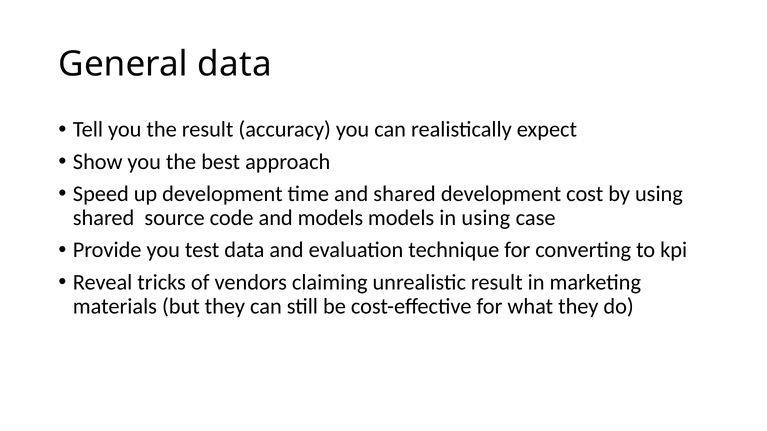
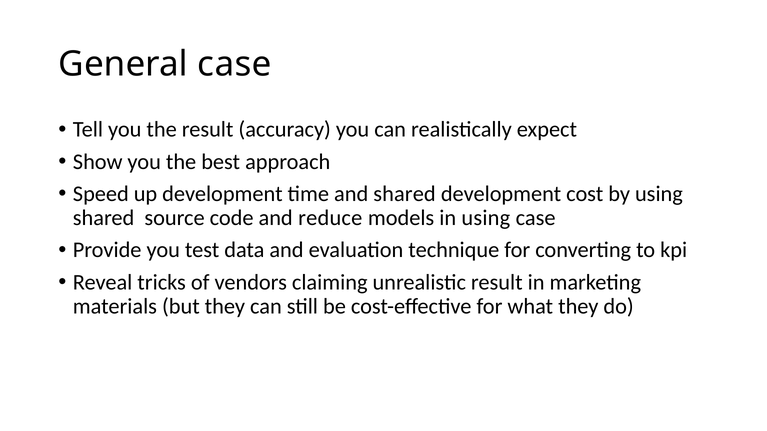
General data: data -> case (235, 64)
and models: models -> reduce (330, 218)
